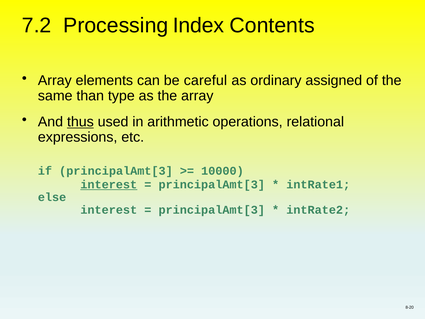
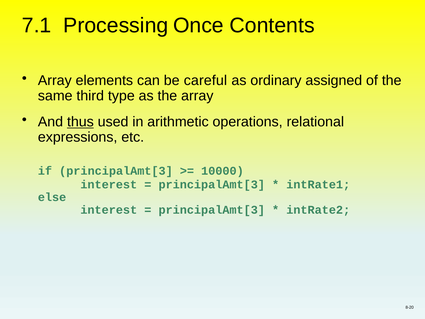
7.2: 7.2 -> 7.1 (37, 26)
Index: Index -> Once (198, 26)
than: than -> third (90, 96)
interest underline: present -> none (109, 184)
